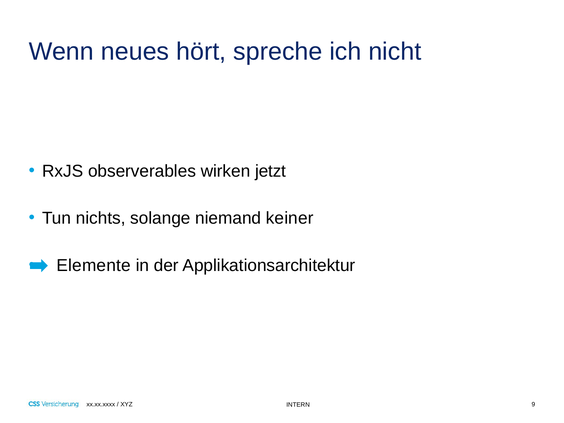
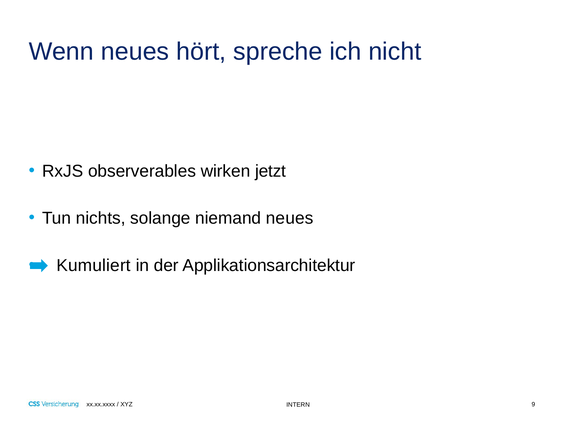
niemand keiner: keiner -> neues (290, 218)
Elemente: Elemente -> Kumuliert (94, 265)
